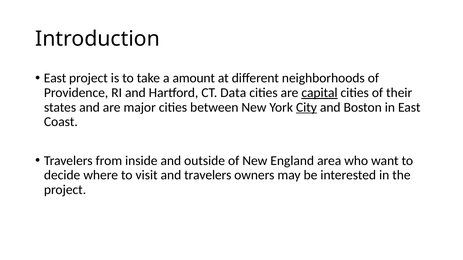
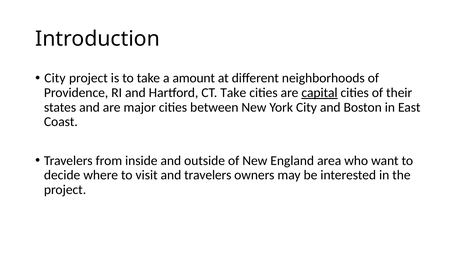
East: East -> City (55, 78)
CT Data: Data -> Take (233, 93)
City underline: present -> none (306, 107)
